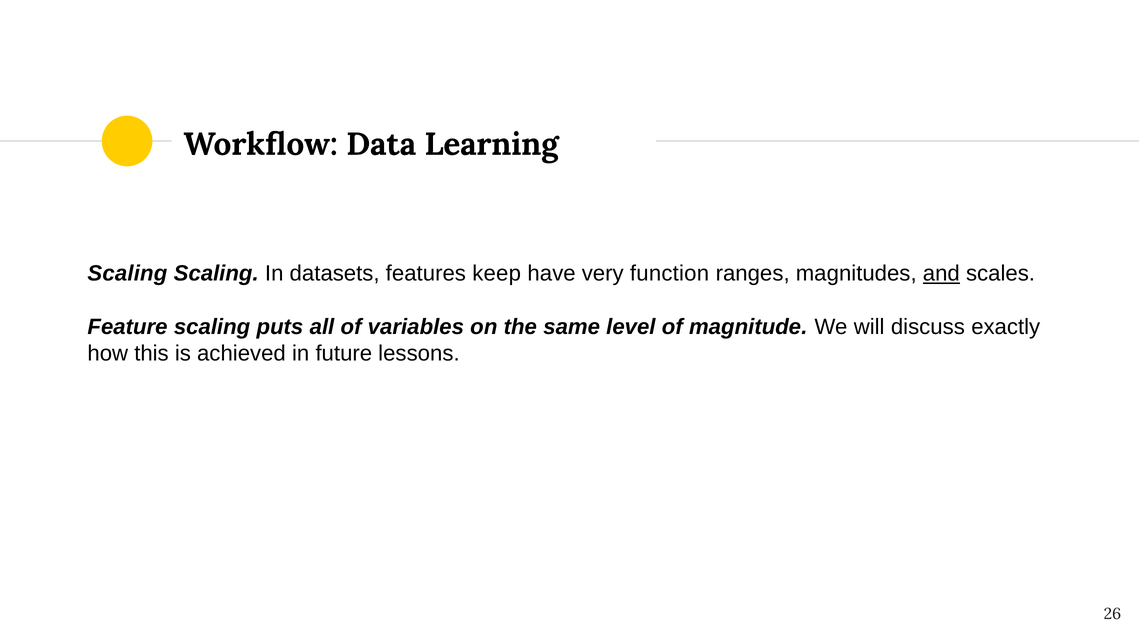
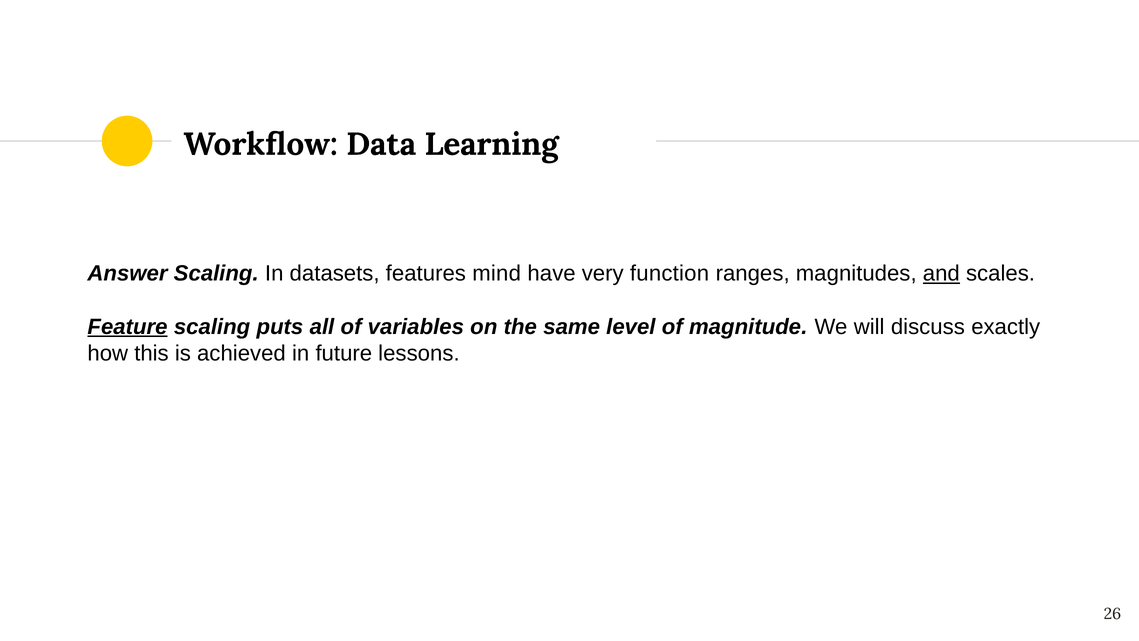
Scaling: Scaling -> Answer (127, 273)
keep: keep -> mind (497, 273)
Feature underline: none -> present (127, 327)
